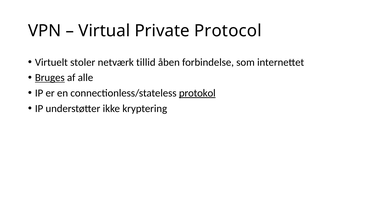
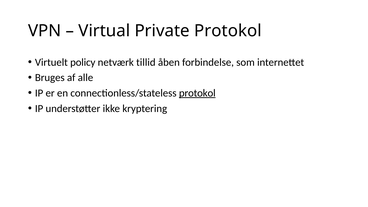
Private Protocol: Protocol -> Protokol (228, 31)
stoler: stoler -> policy (83, 62)
Bruges underline: present -> none (50, 78)
